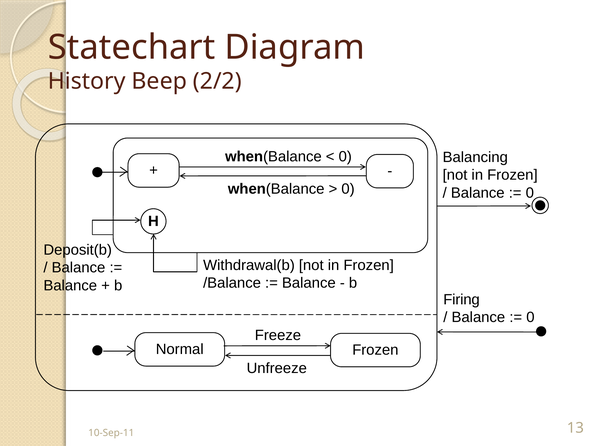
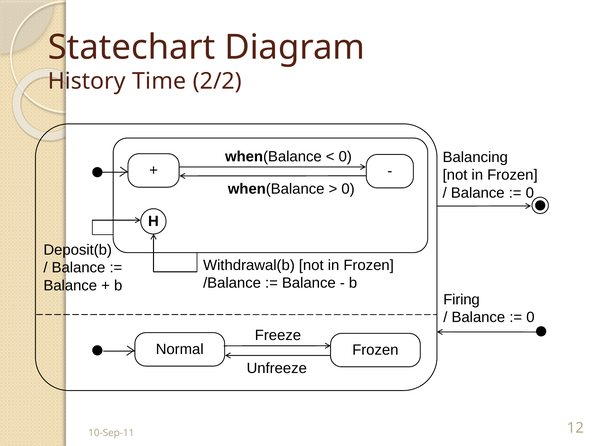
Beep: Beep -> Time (159, 81)
13: 13 -> 12 (575, 428)
